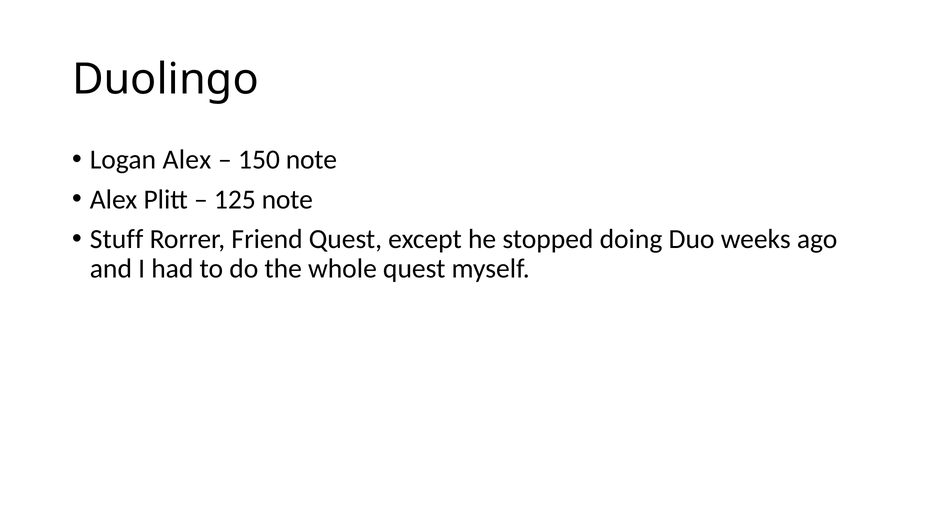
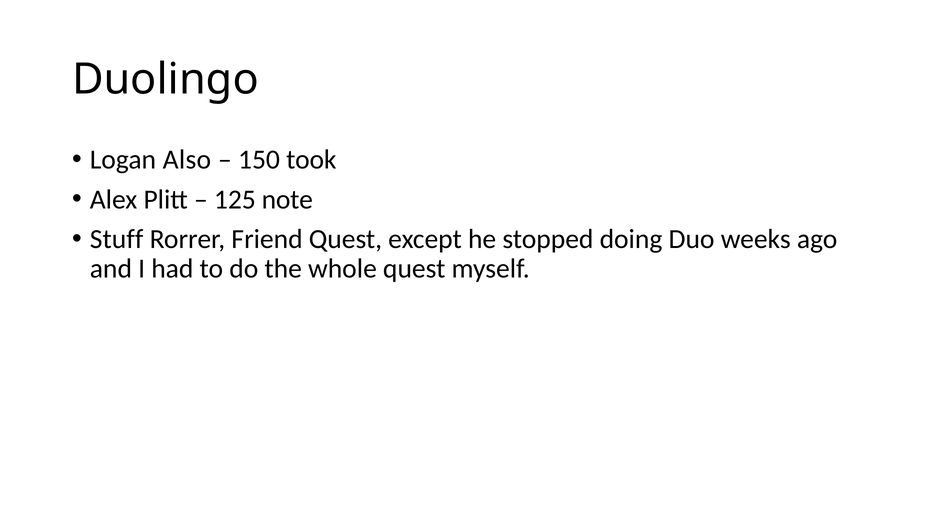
Logan Alex: Alex -> Also (187, 160)
150 note: note -> took (311, 160)
